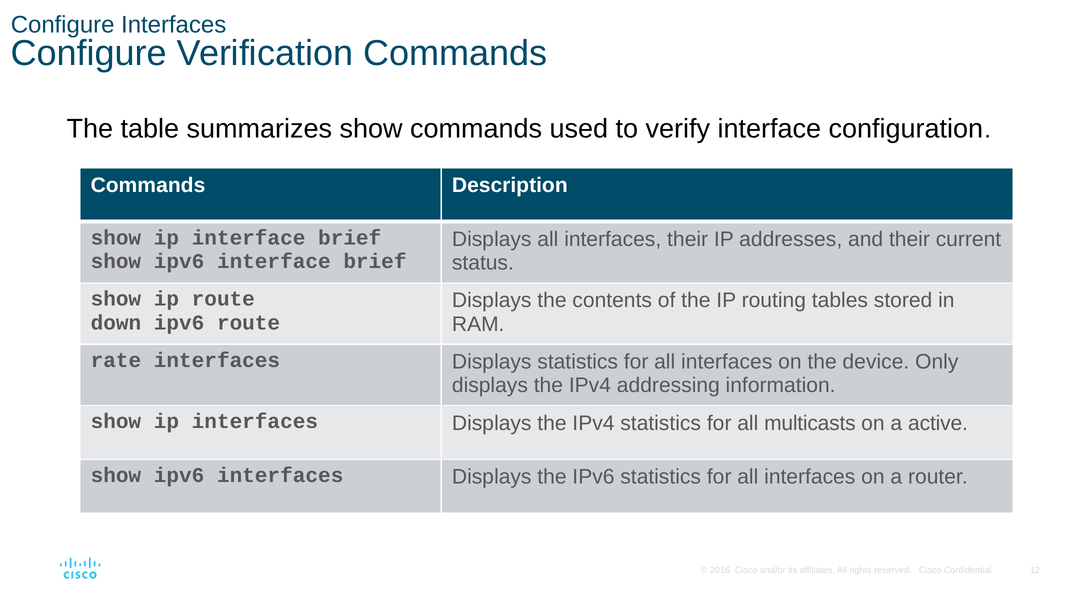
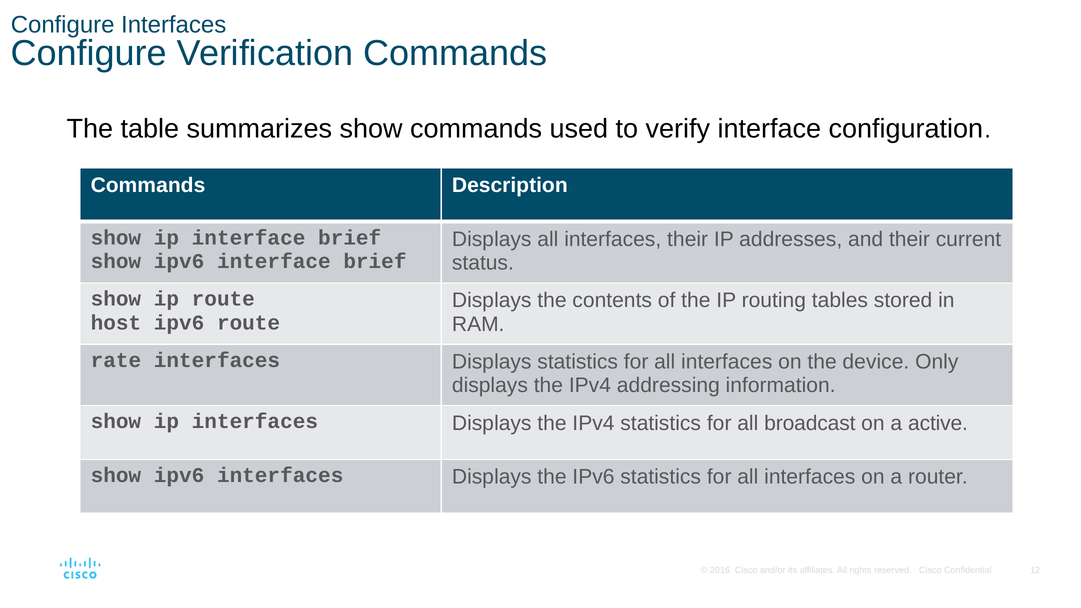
down: down -> host (116, 323)
multicasts: multicasts -> broadcast (810, 423)
